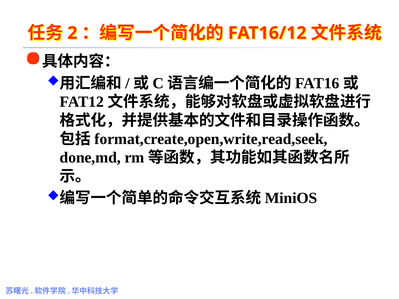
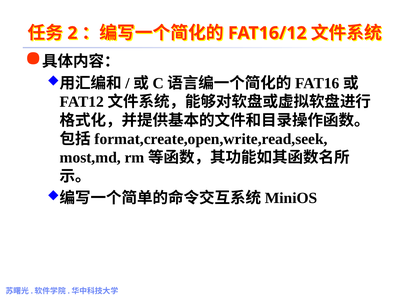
done,md: done,md -> most,md (90, 158)
